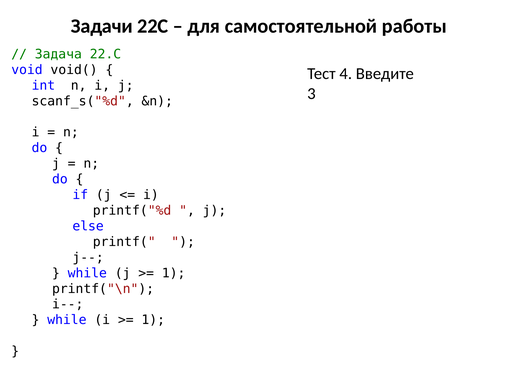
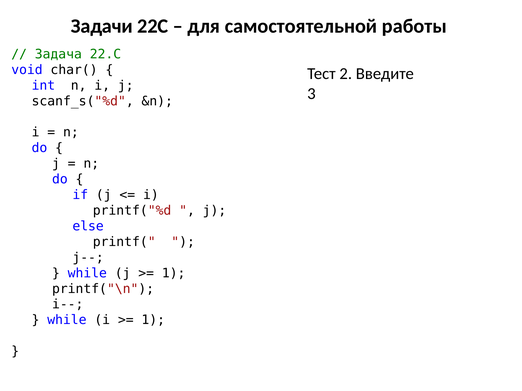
void(: void( -> char( (74, 70)
4: 4 -> 2 (346, 74)
